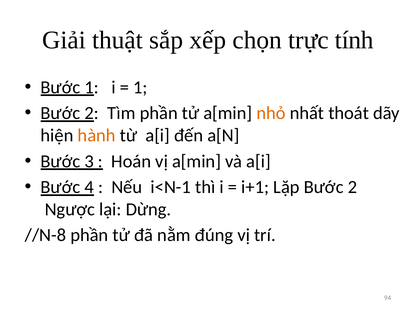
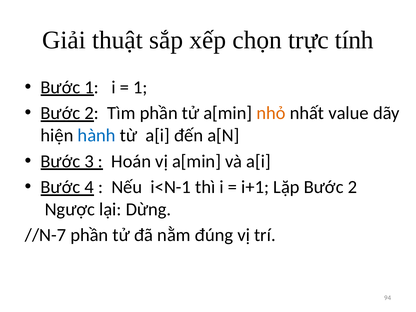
thoát: thoát -> value (349, 113)
hành colour: orange -> blue (97, 135)
//N-8: //N-8 -> //N-7 (46, 235)
